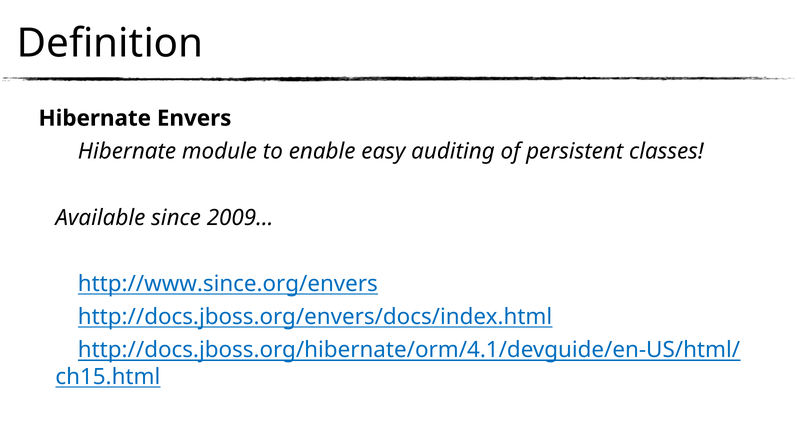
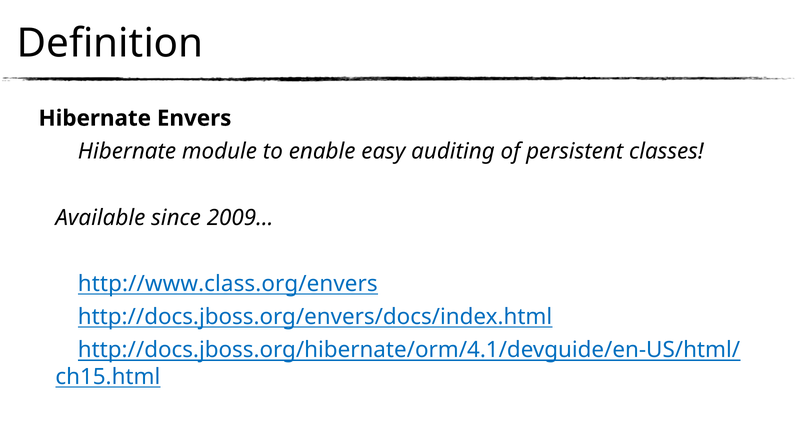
http://www.since.org/envers: http://www.since.org/envers -> http://www.class.org/envers (228, 284)
